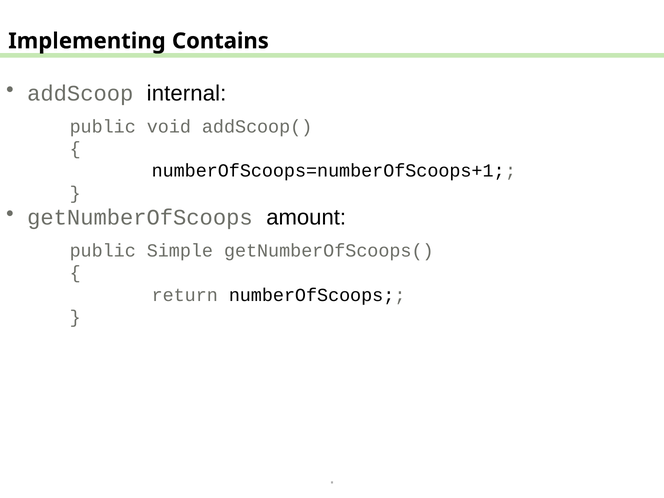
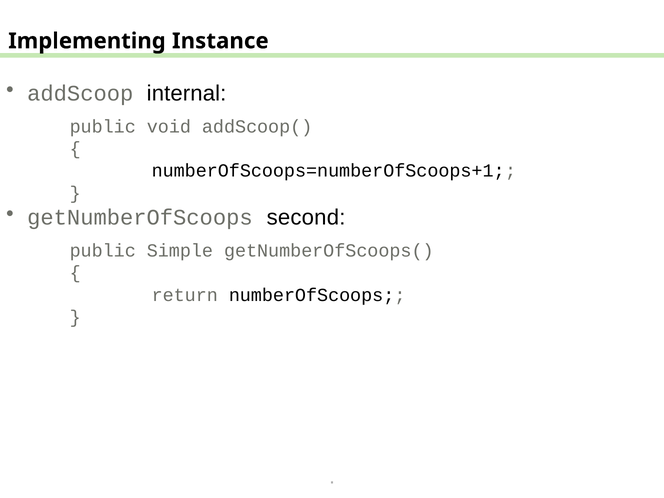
Contains: Contains -> Instance (220, 41)
amount: amount -> second (306, 218)
